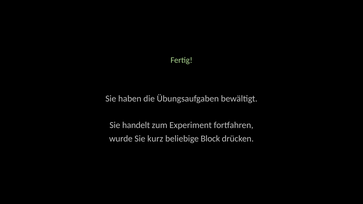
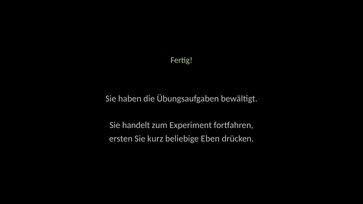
wurde: wurde -> ersten (121, 139)
Block: Block -> Eben (210, 139)
